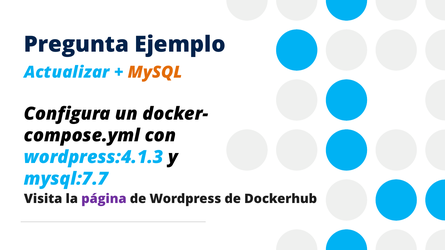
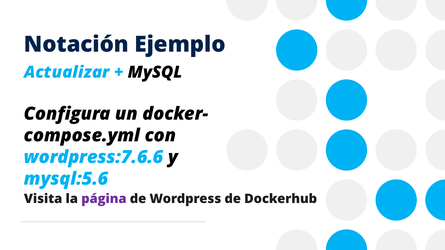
Pregunta: Pregunta -> Notación (76, 45)
MySQL colour: orange -> black (155, 72)
wordpress:4.1.3: wordpress:4.1.3 -> wordpress:7.6.6 (94, 157)
mysql:7.7: mysql:7.7 -> mysql:5.6 (66, 179)
